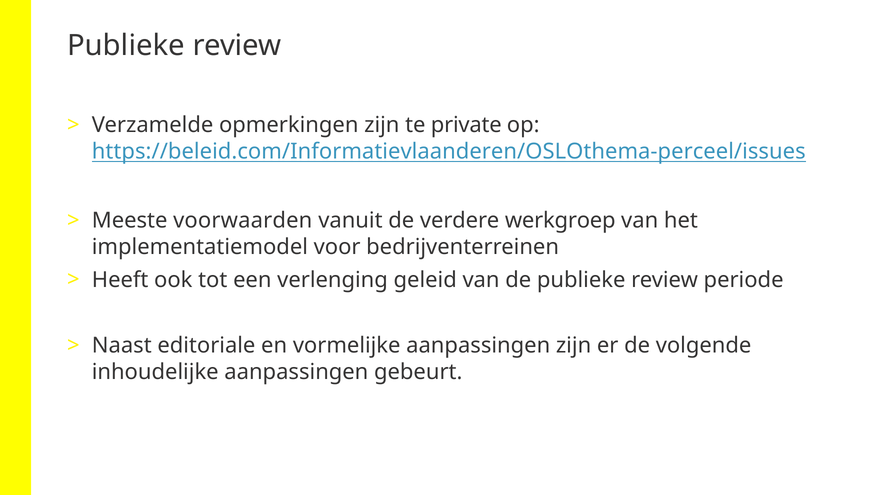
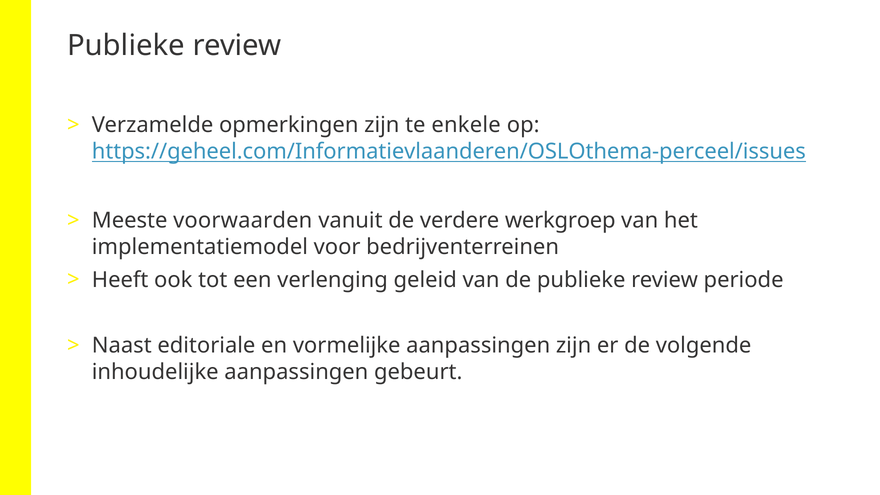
private: private -> enkele (466, 125)
https://beleid.com/Informatievlaanderen/OSLOthema-perceel/issues: https://beleid.com/Informatievlaanderen/OSLOthema-perceel/issues -> https://geheel.com/Informatievlaanderen/OSLOthema-perceel/issues (449, 151)
